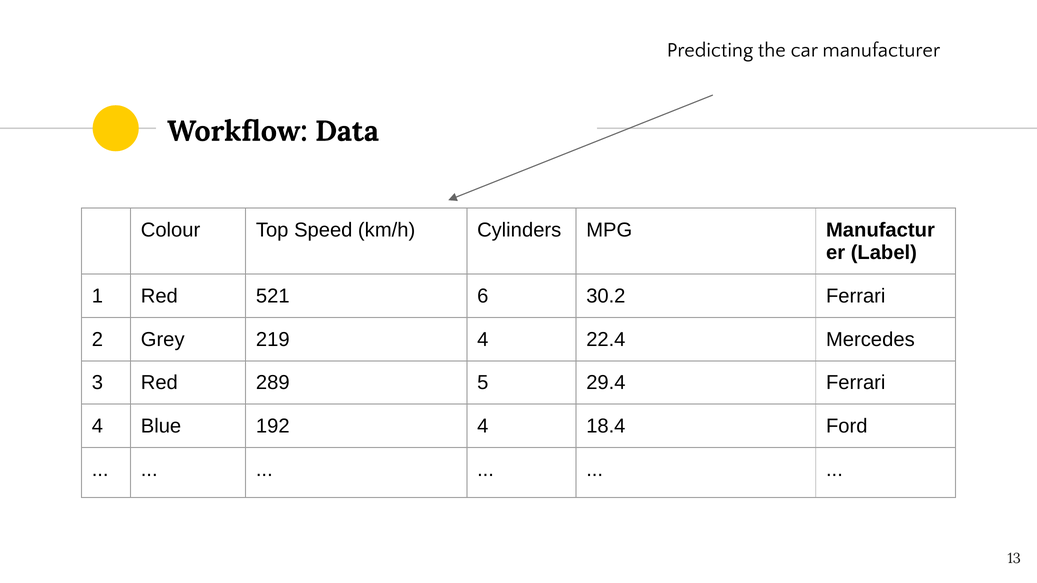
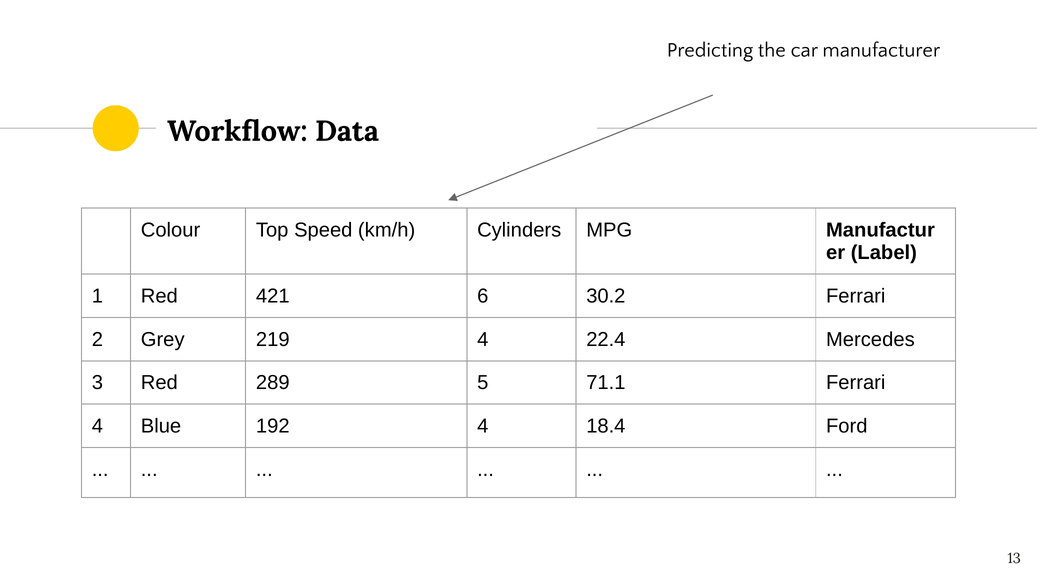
521: 521 -> 421 (273, 296)
29.4: 29.4 -> 71.1 (606, 383)
